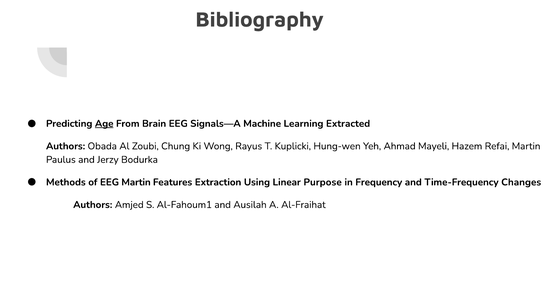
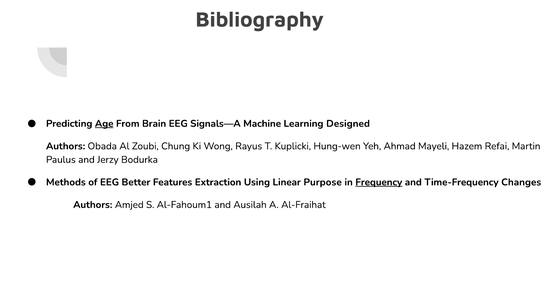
Extracted: Extracted -> Designed (348, 123)
EEG Martin: Martin -> Better (136, 182)
Frequency underline: none -> present (379, 182)
